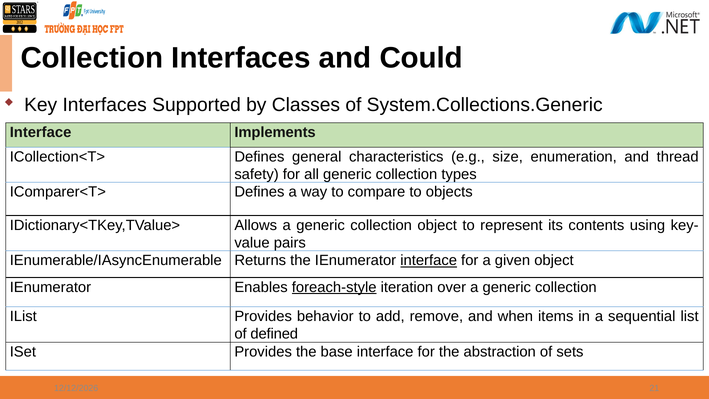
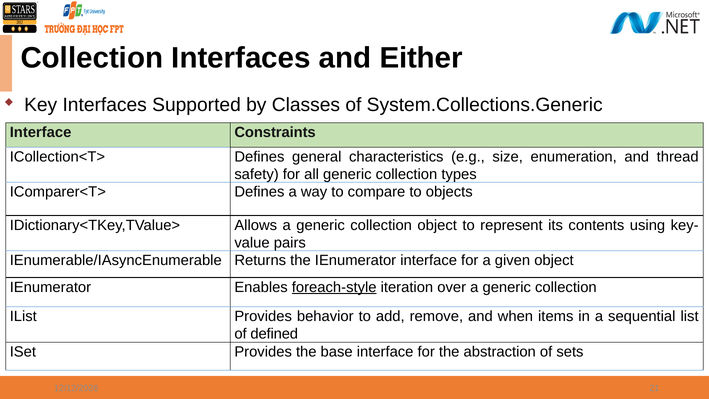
Could: Could -> Either (421, 58)
Implements: Implements -> Constraints (275, 132)
interface underline: present -> none (429, 260)
